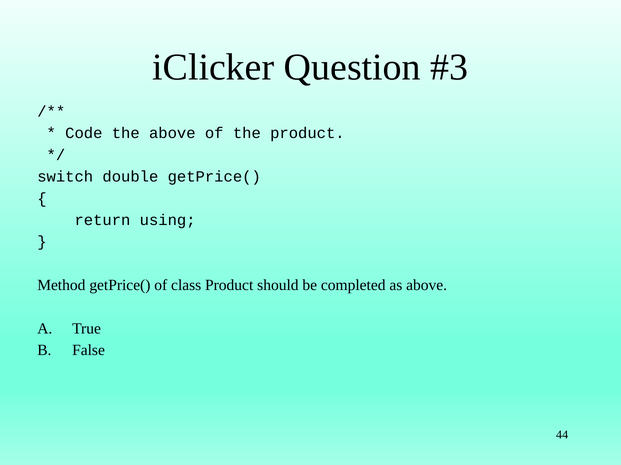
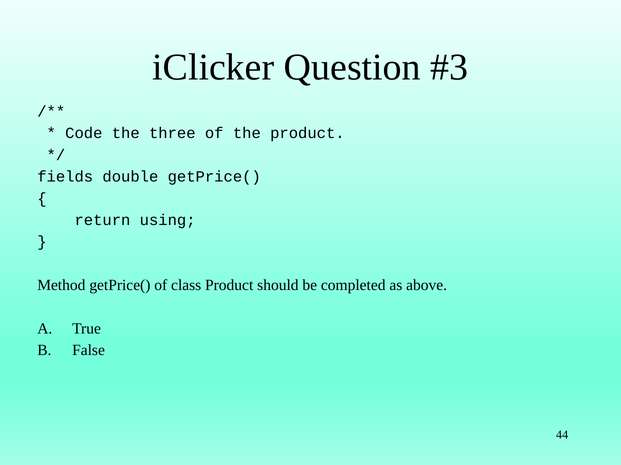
the above: above -> three (172, 134)
switch: switch -> fields (65, 177)
